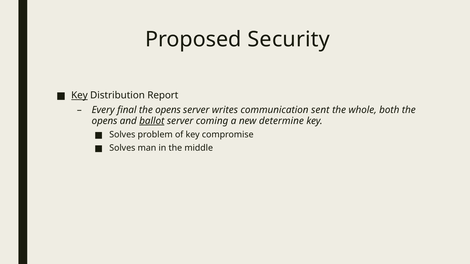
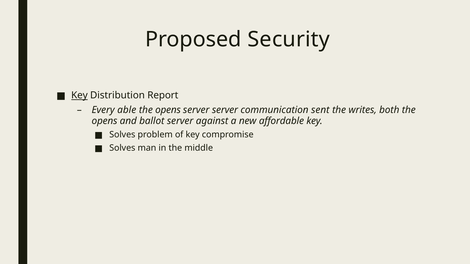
final: final -> able (127, 110)
server writes: writes -> server (225, 110)
whole: whole -> writes (363, 110)
ballot underline: present -> none (152, 121)
coming: coming -> against (212, 121)
determine: determine -> affordable (281, 121)
